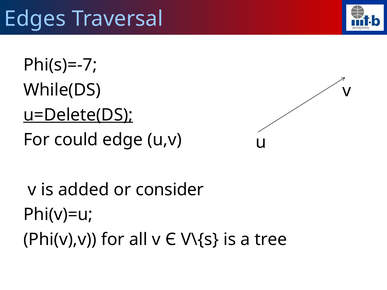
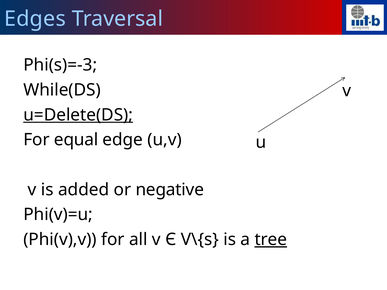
Phi(s)=-7: Phi(s)=-7 -> Phi(s)=-3 (60, 65)
could: could -> equal (76, 140)
consider: consider -> negative (170, 190)
tree underline: none -> present (271, 240)
